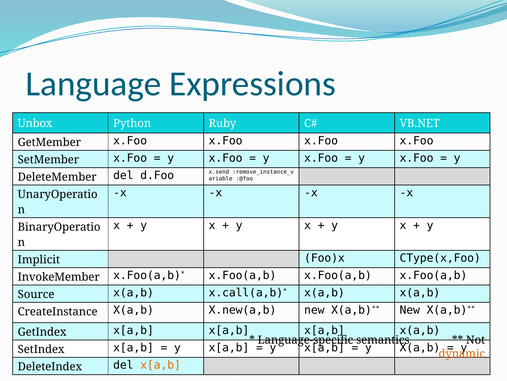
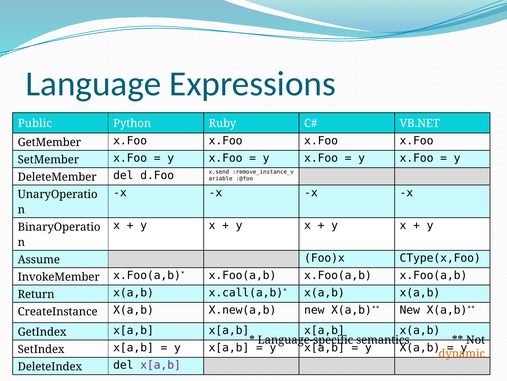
Unbox: Unbox -> Public (35, 123)
Implicit: Implicit -> Assume (39, 259)
Source: Source -> Return (36, 294)
x[a,b colour: orange -> purple (161, 364)
